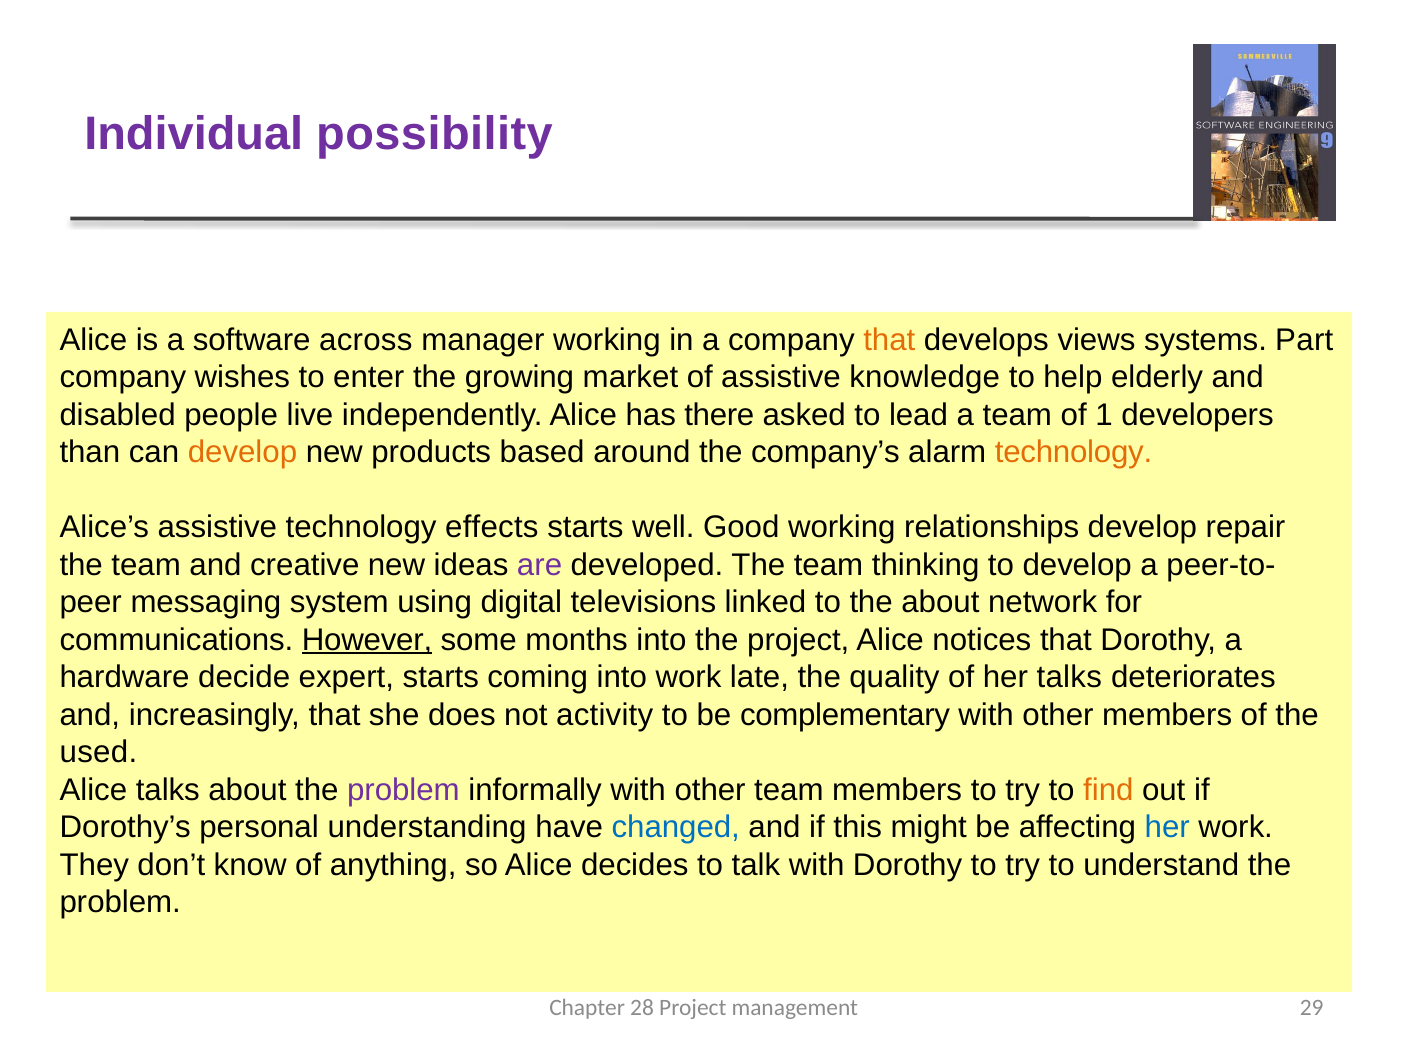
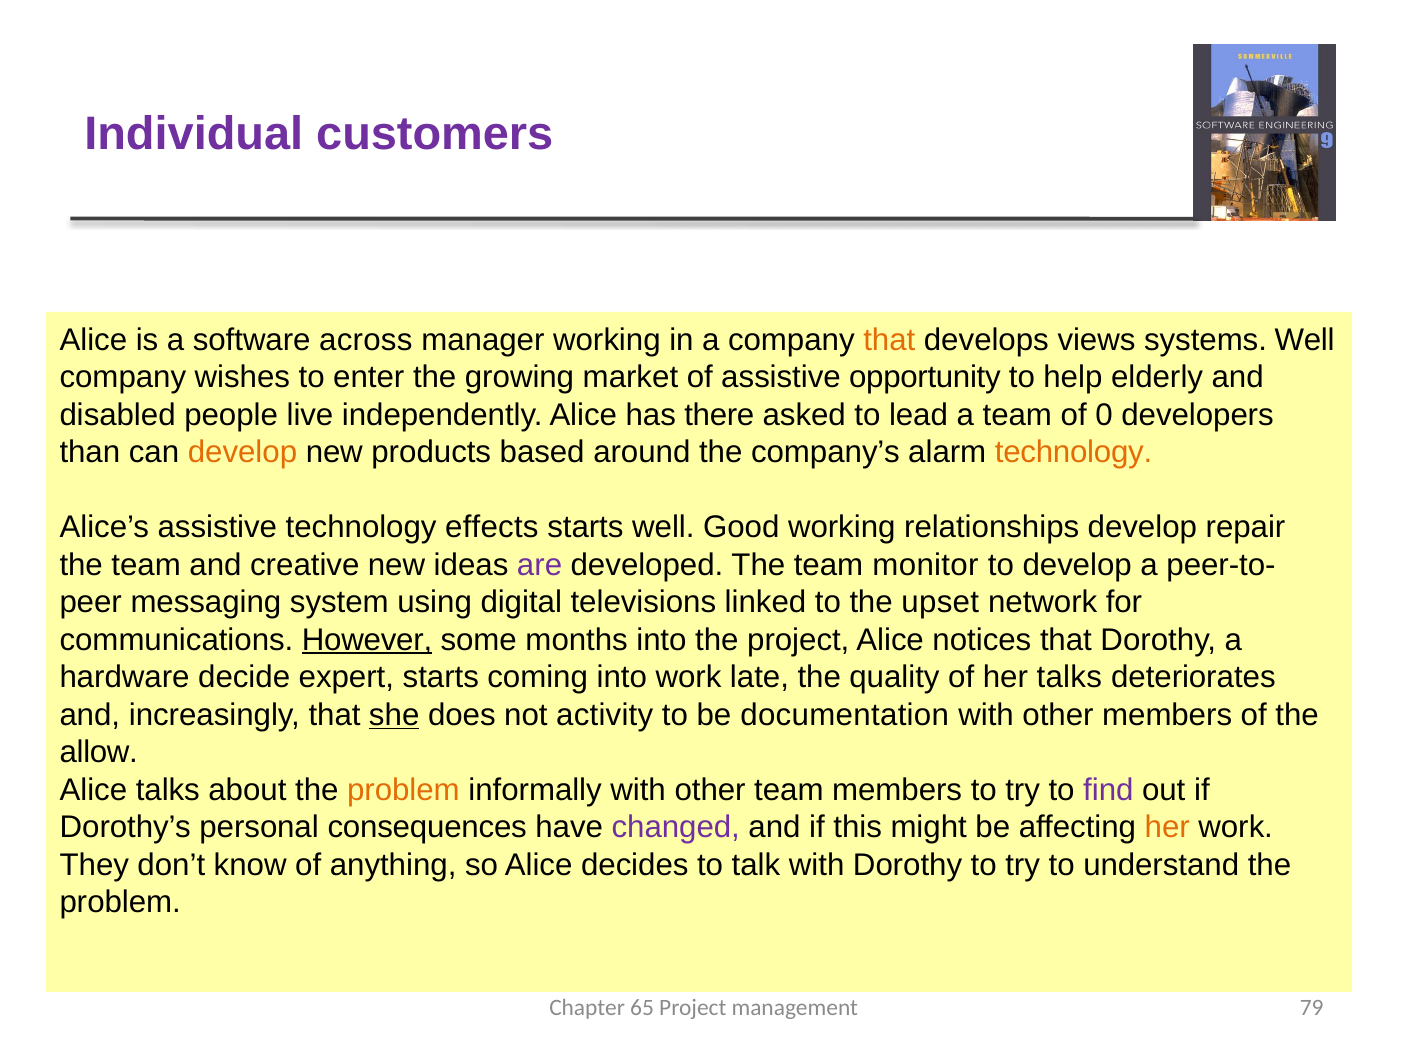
possibility: possibility -> customers (435, 134)
systems Part: Part -> Well (1305, 340)
knowledge: knowledge -> opportunity (925, 377)
1: 1 -> 0 (1104, 415)
thinking: thinking -> monitor (926, 565)
the about: about -> upset (940, 602)
she underline: none -> present (394, 715)
complementary: complementary -> documentation (845, 715)
used: used -> allow (99, 753)
problem colour: purple -> orange (403, 790)
find colour: orange -> purple (1108, 790)
understanding: understanding -> consequences (427, 828)
changed colour: blue -> purple (676, 828)
her colour: blue -> orange (1167, 828)
28: 28 -> 65 (642, 1008)
29: 29 -> 79 (1312, 1008)
